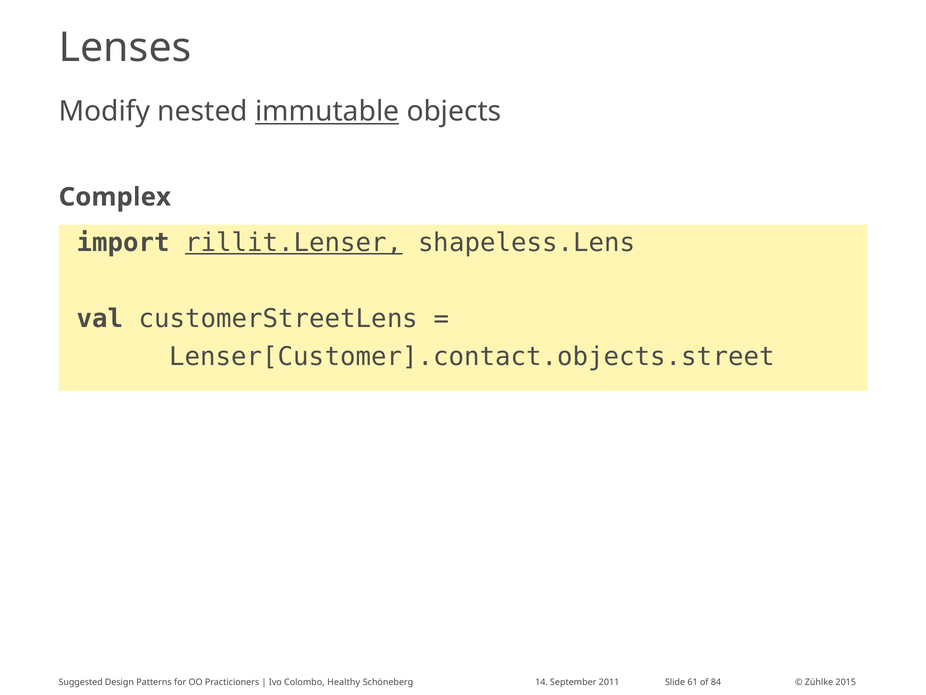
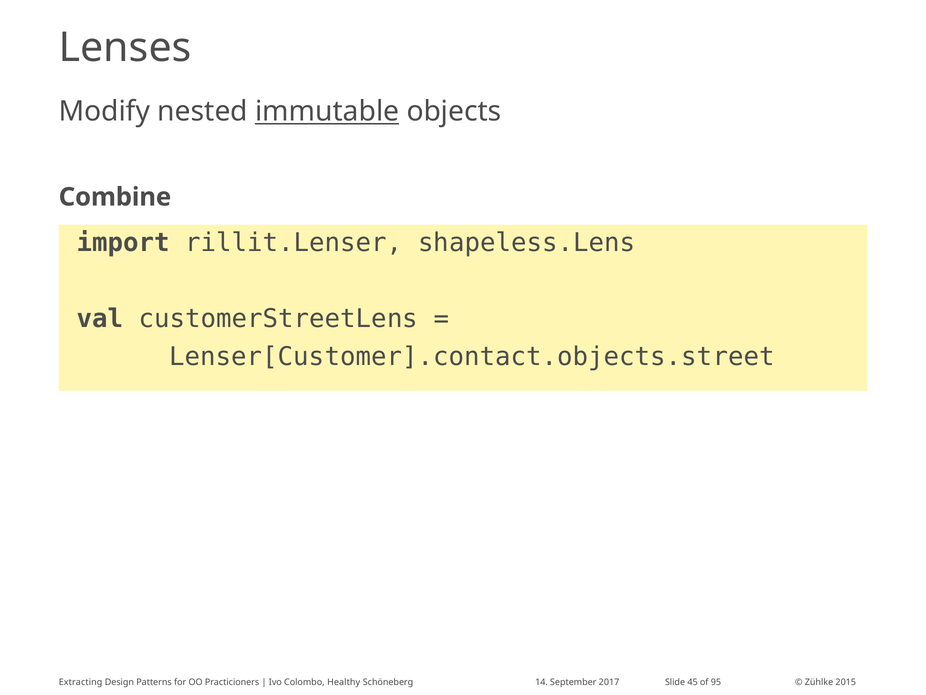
Complex: Complex -> Combine (115, 197)
rillit.Lenser underline: present -> none (294, 243)
Suggested: Suggested -> Extracting (81, 682)
2011: 2011 -> 2017 (609, 682)
61: 61 -> 45 (693, 682)
84: 84 -> 95 (716, 682)
